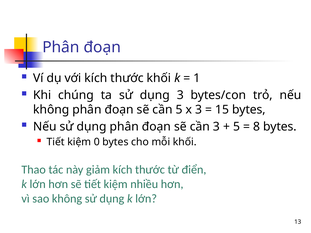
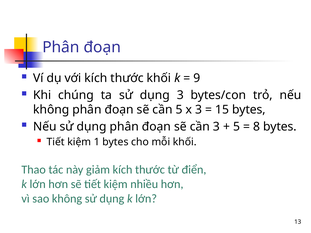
1: 1 -> 9 (197, 78)
0: 0 -> 1 (97, 142)
